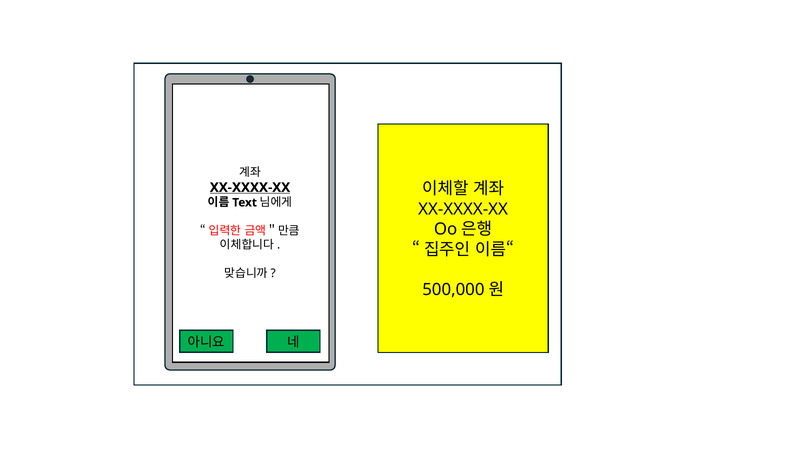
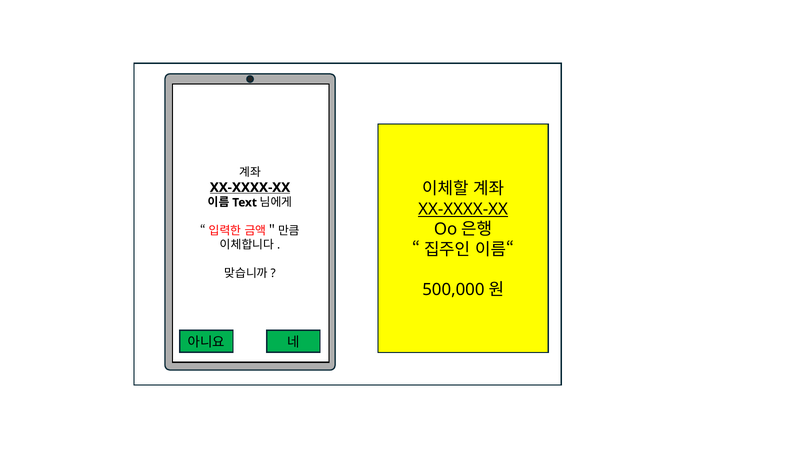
XX-XXXX-XX underline: none -> present (463, 209)
